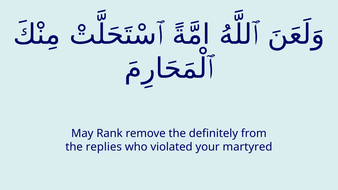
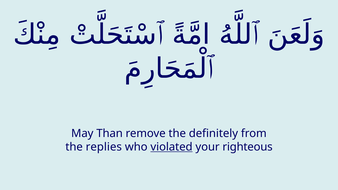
Rank: Rank -> Than (110, 133)
violated underline: none -> present (172, 147)
martyred: martyred -> righteous (248, 147)
